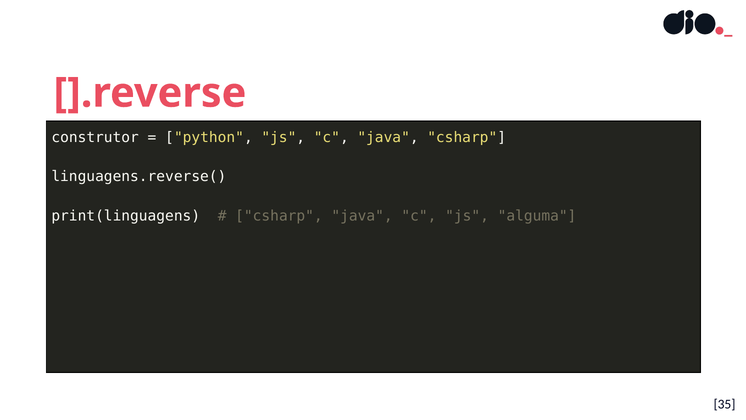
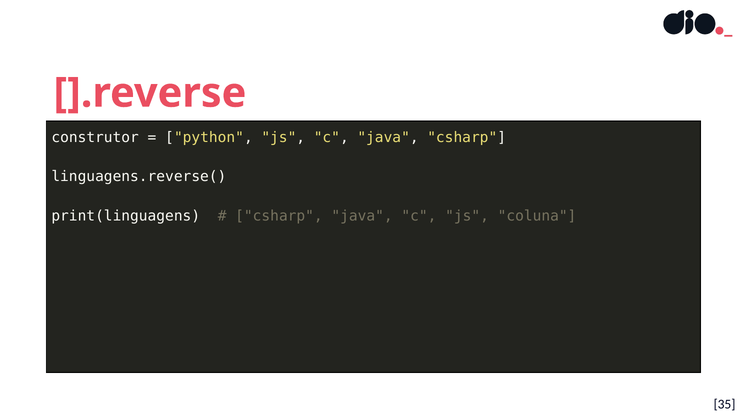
alguma: alguma -> coluna (537, 216)
